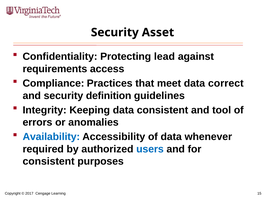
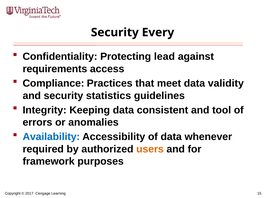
Asset: Asset -> Every (158, 33)
correct: correct -> validity (226, 84)
definition: definition -> statistics (109, 96)
users colour: blue -> orange (150, 150)
consistent: consistent -> framework (49, 162)
